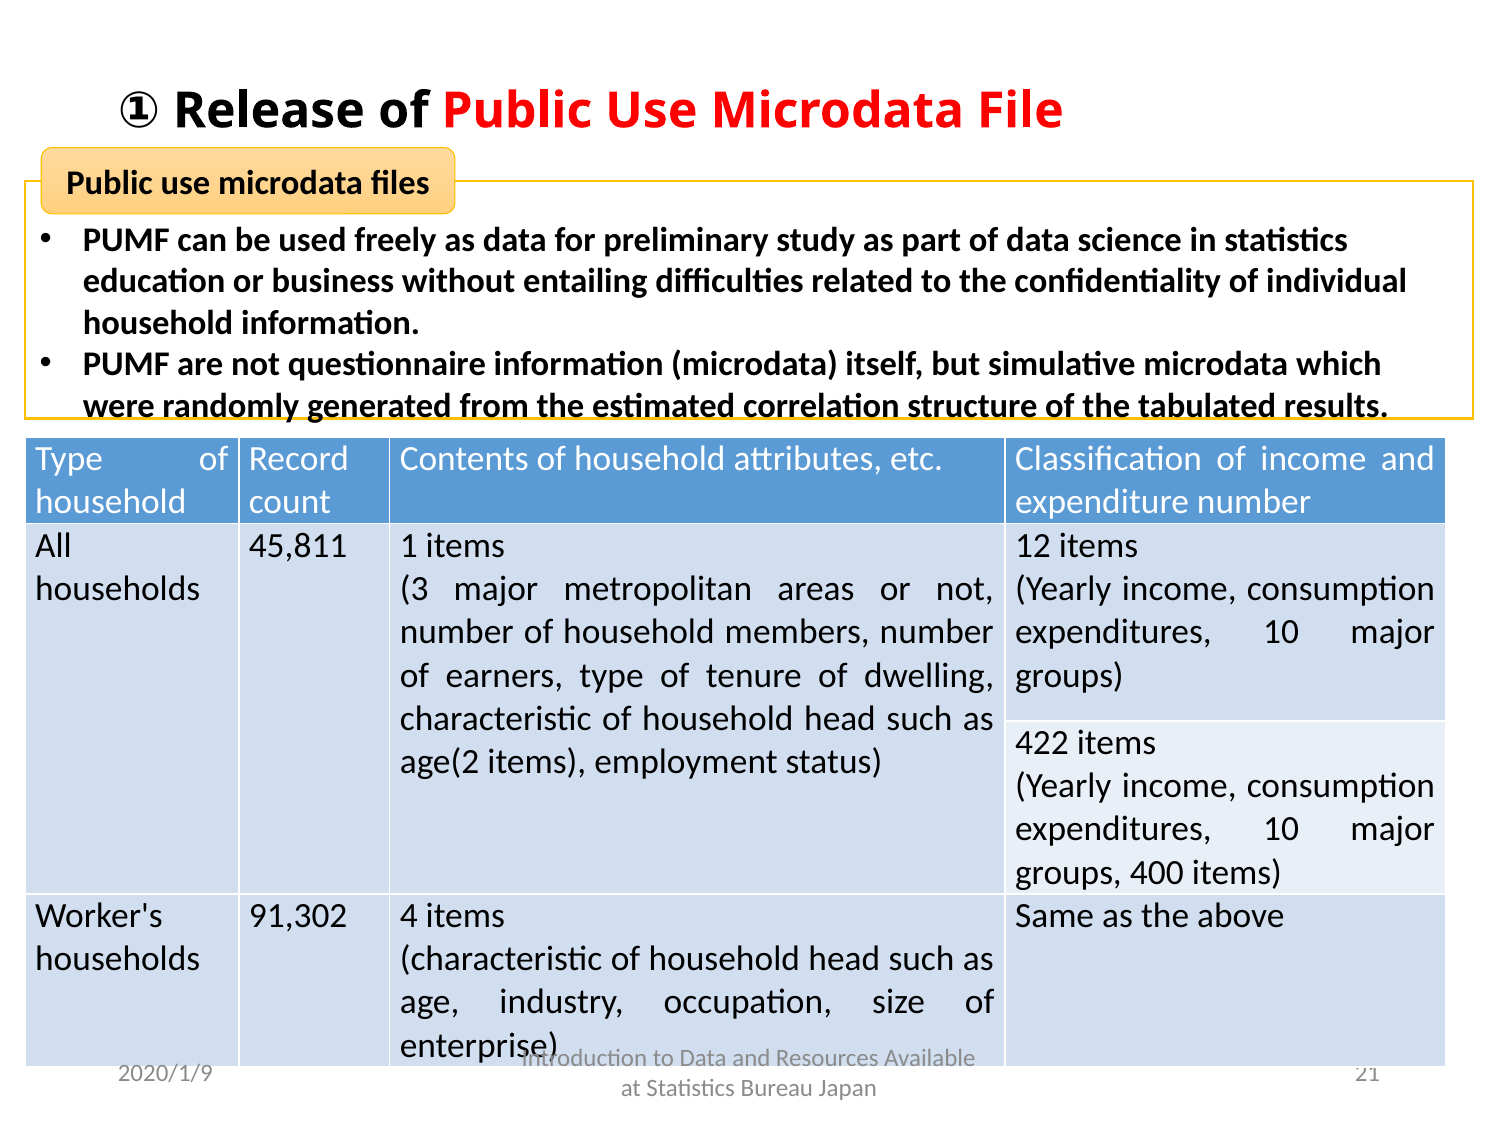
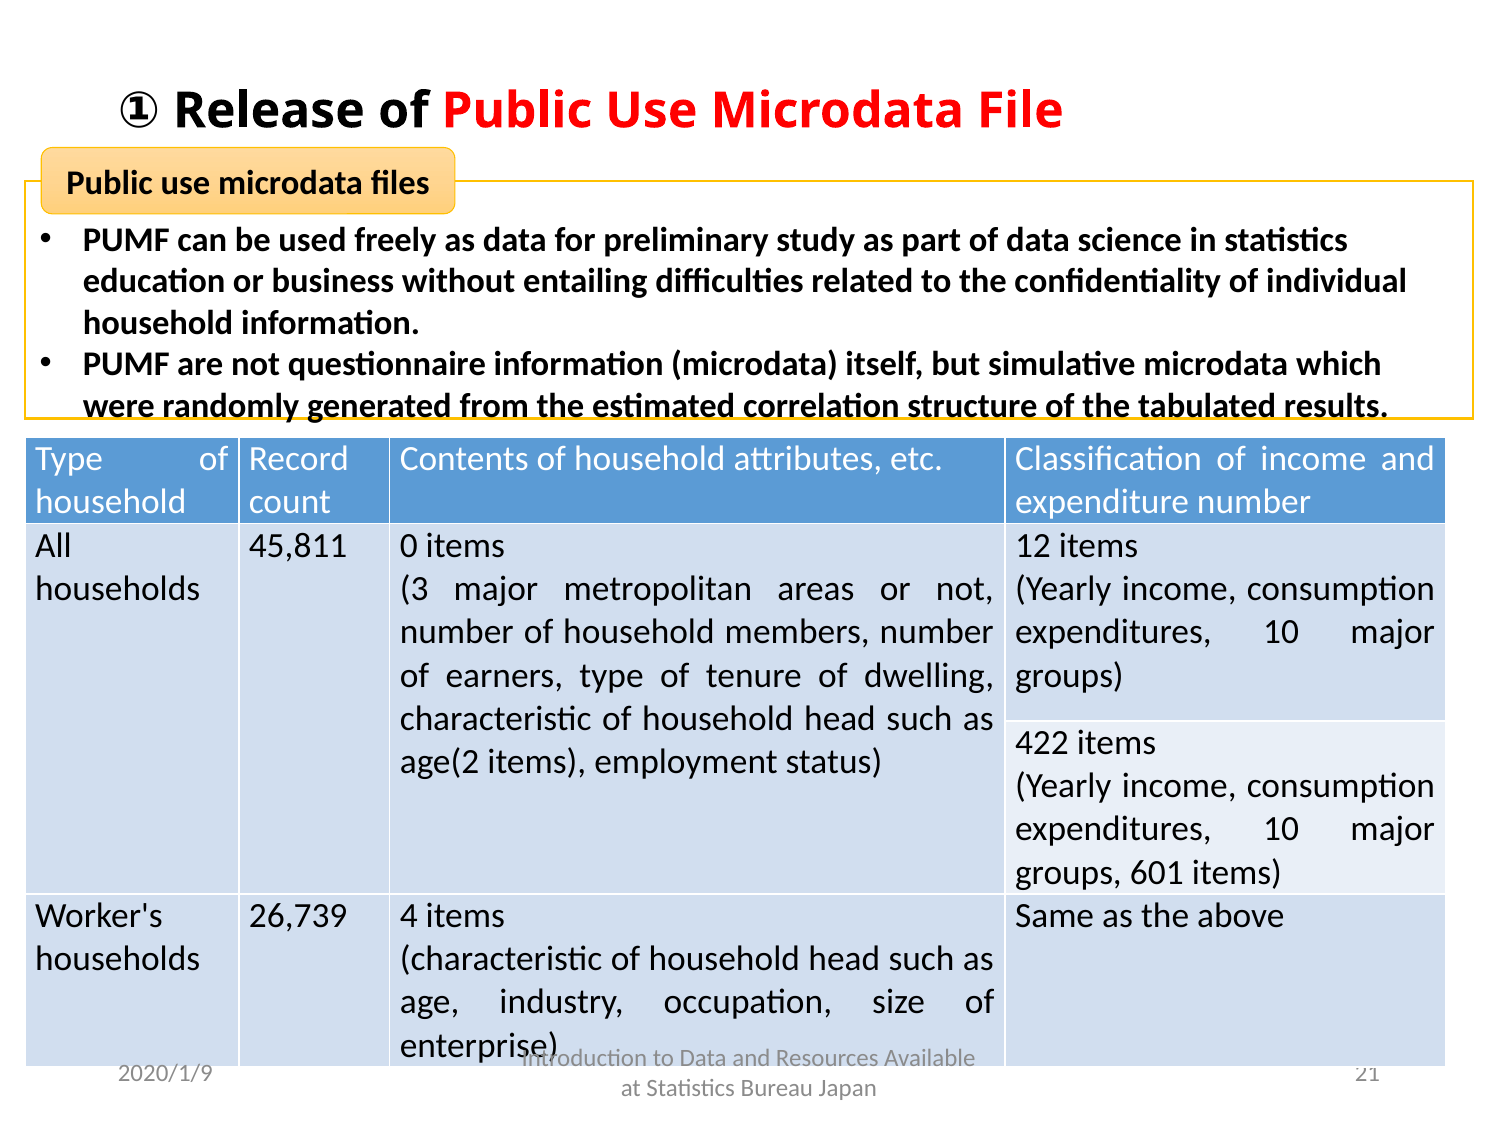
1: 1 -> 0 (409, 545)
400: 400 -> 601 (1157, 872)
91,302: 91,302 -> 26,739 (298, 915)
